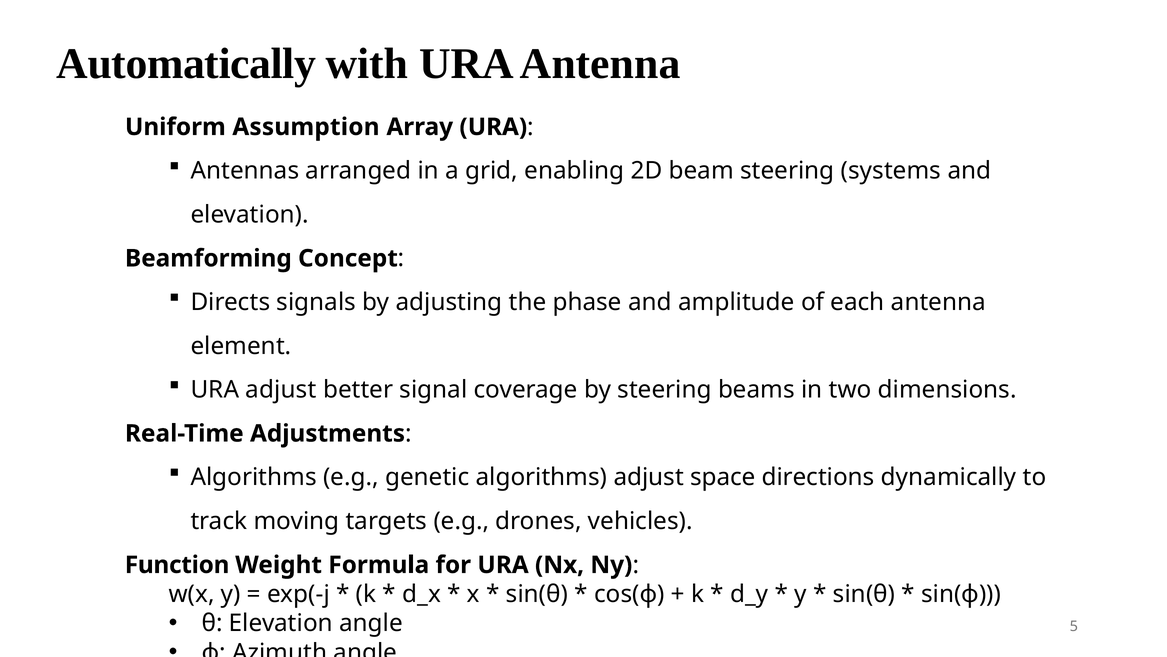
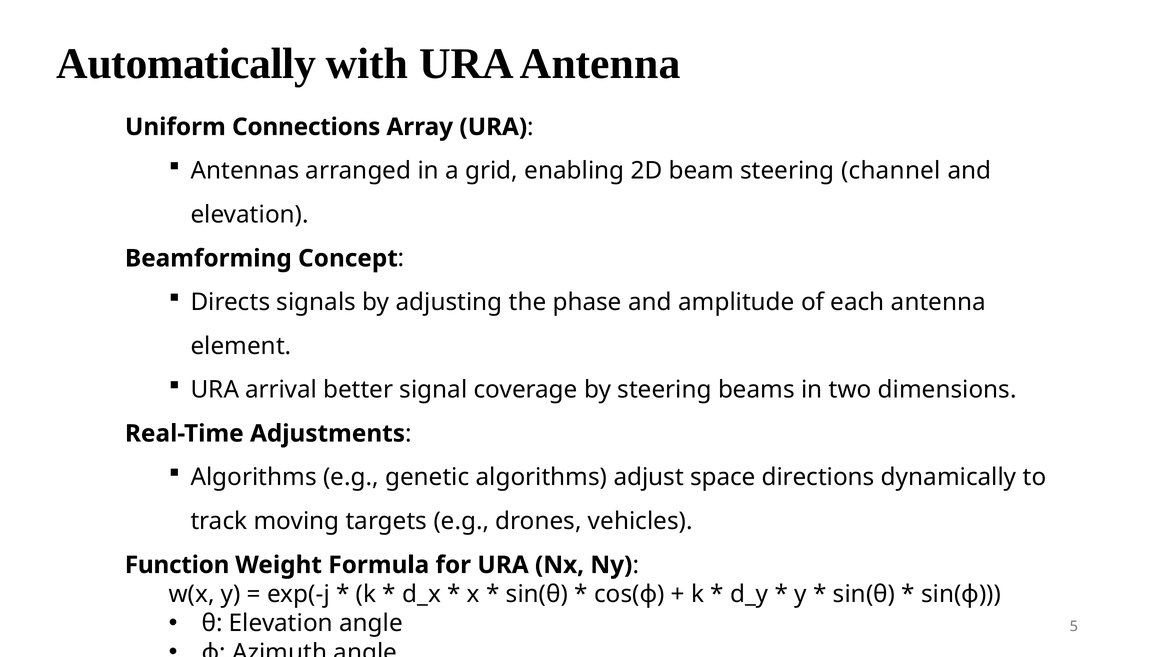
Assumption: Assumption -> Connections (306, 127)
systems: systems -> channel (891, 171)
URA adjust: adjust -> arrival (281, 389)
